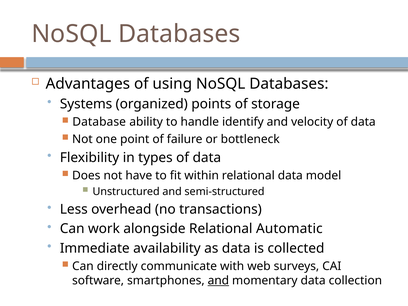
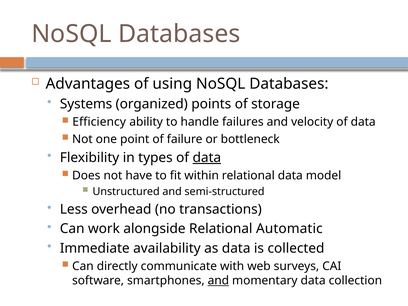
Database: Database -> Efficiency (99, 122)
identify: identify -> failures (243, 122)
data underline: none -> present (207, 158)
